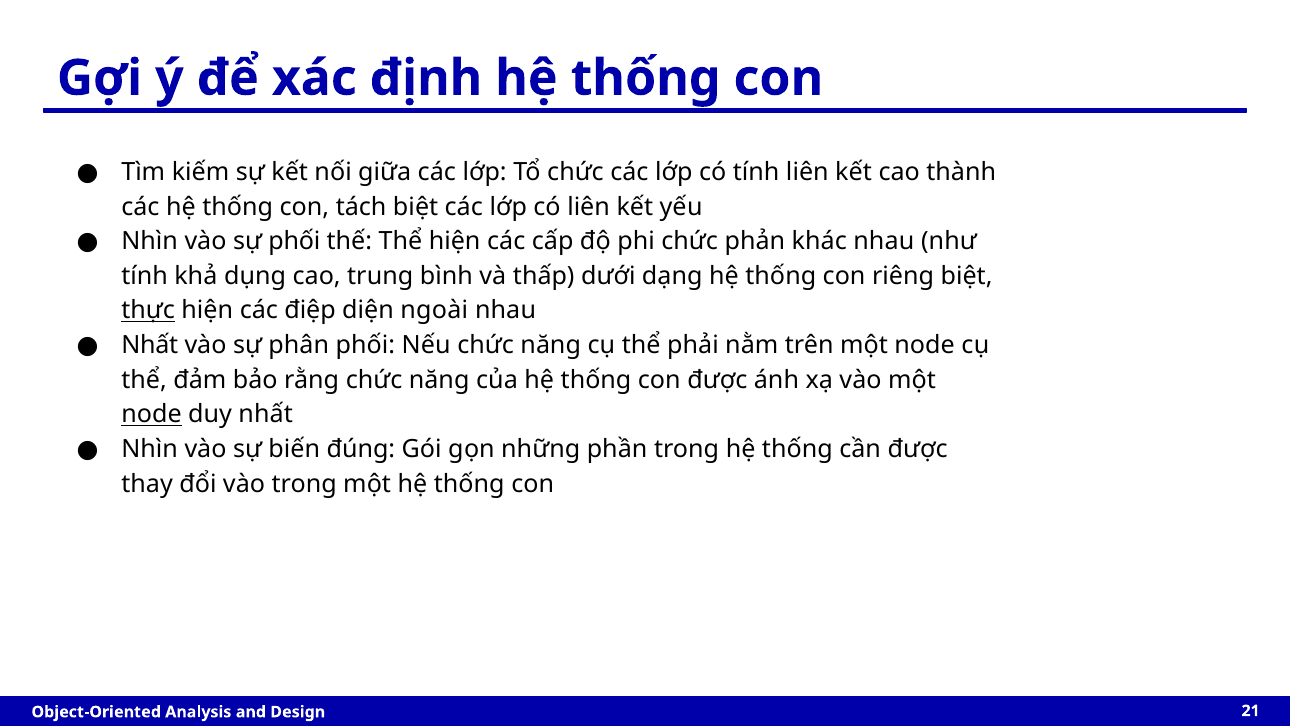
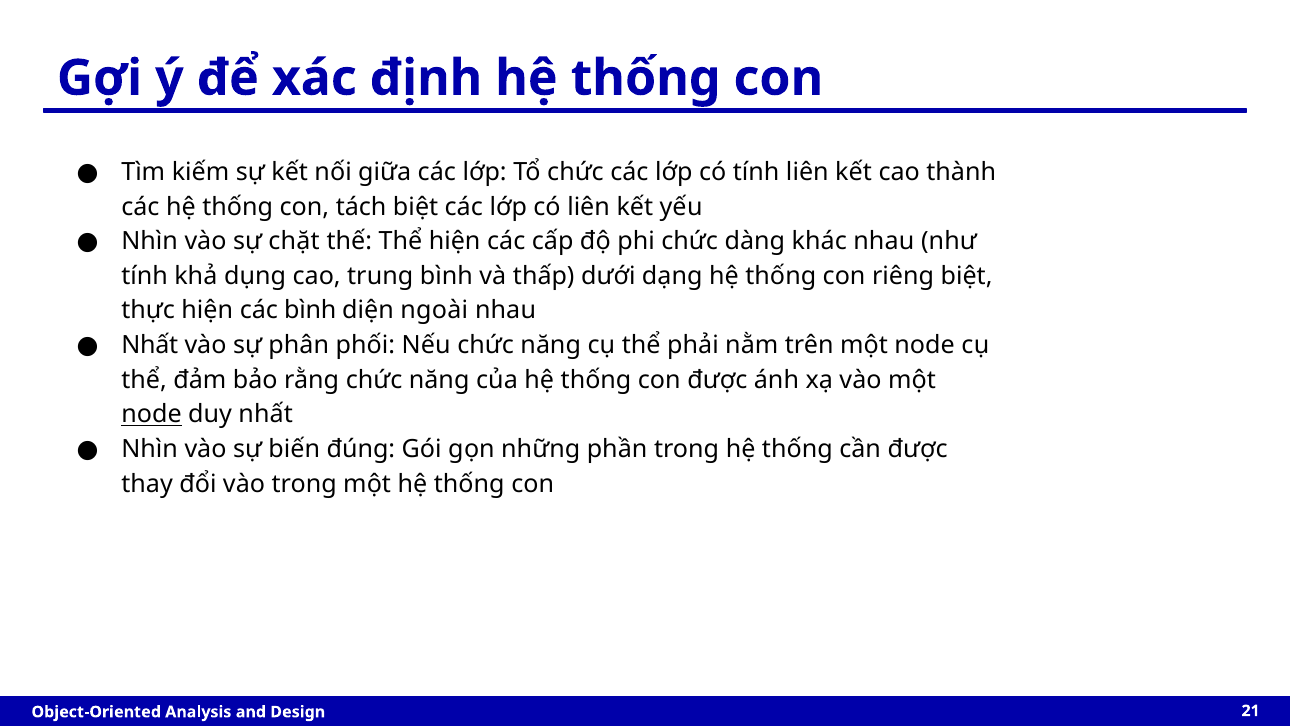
sự phối: phối -> chặt (294, 241)
phản: phản -> dàng (755, 241)
thực underline: present -> none (148, 311)
các điệp: điệp -> bình (310, 311)
